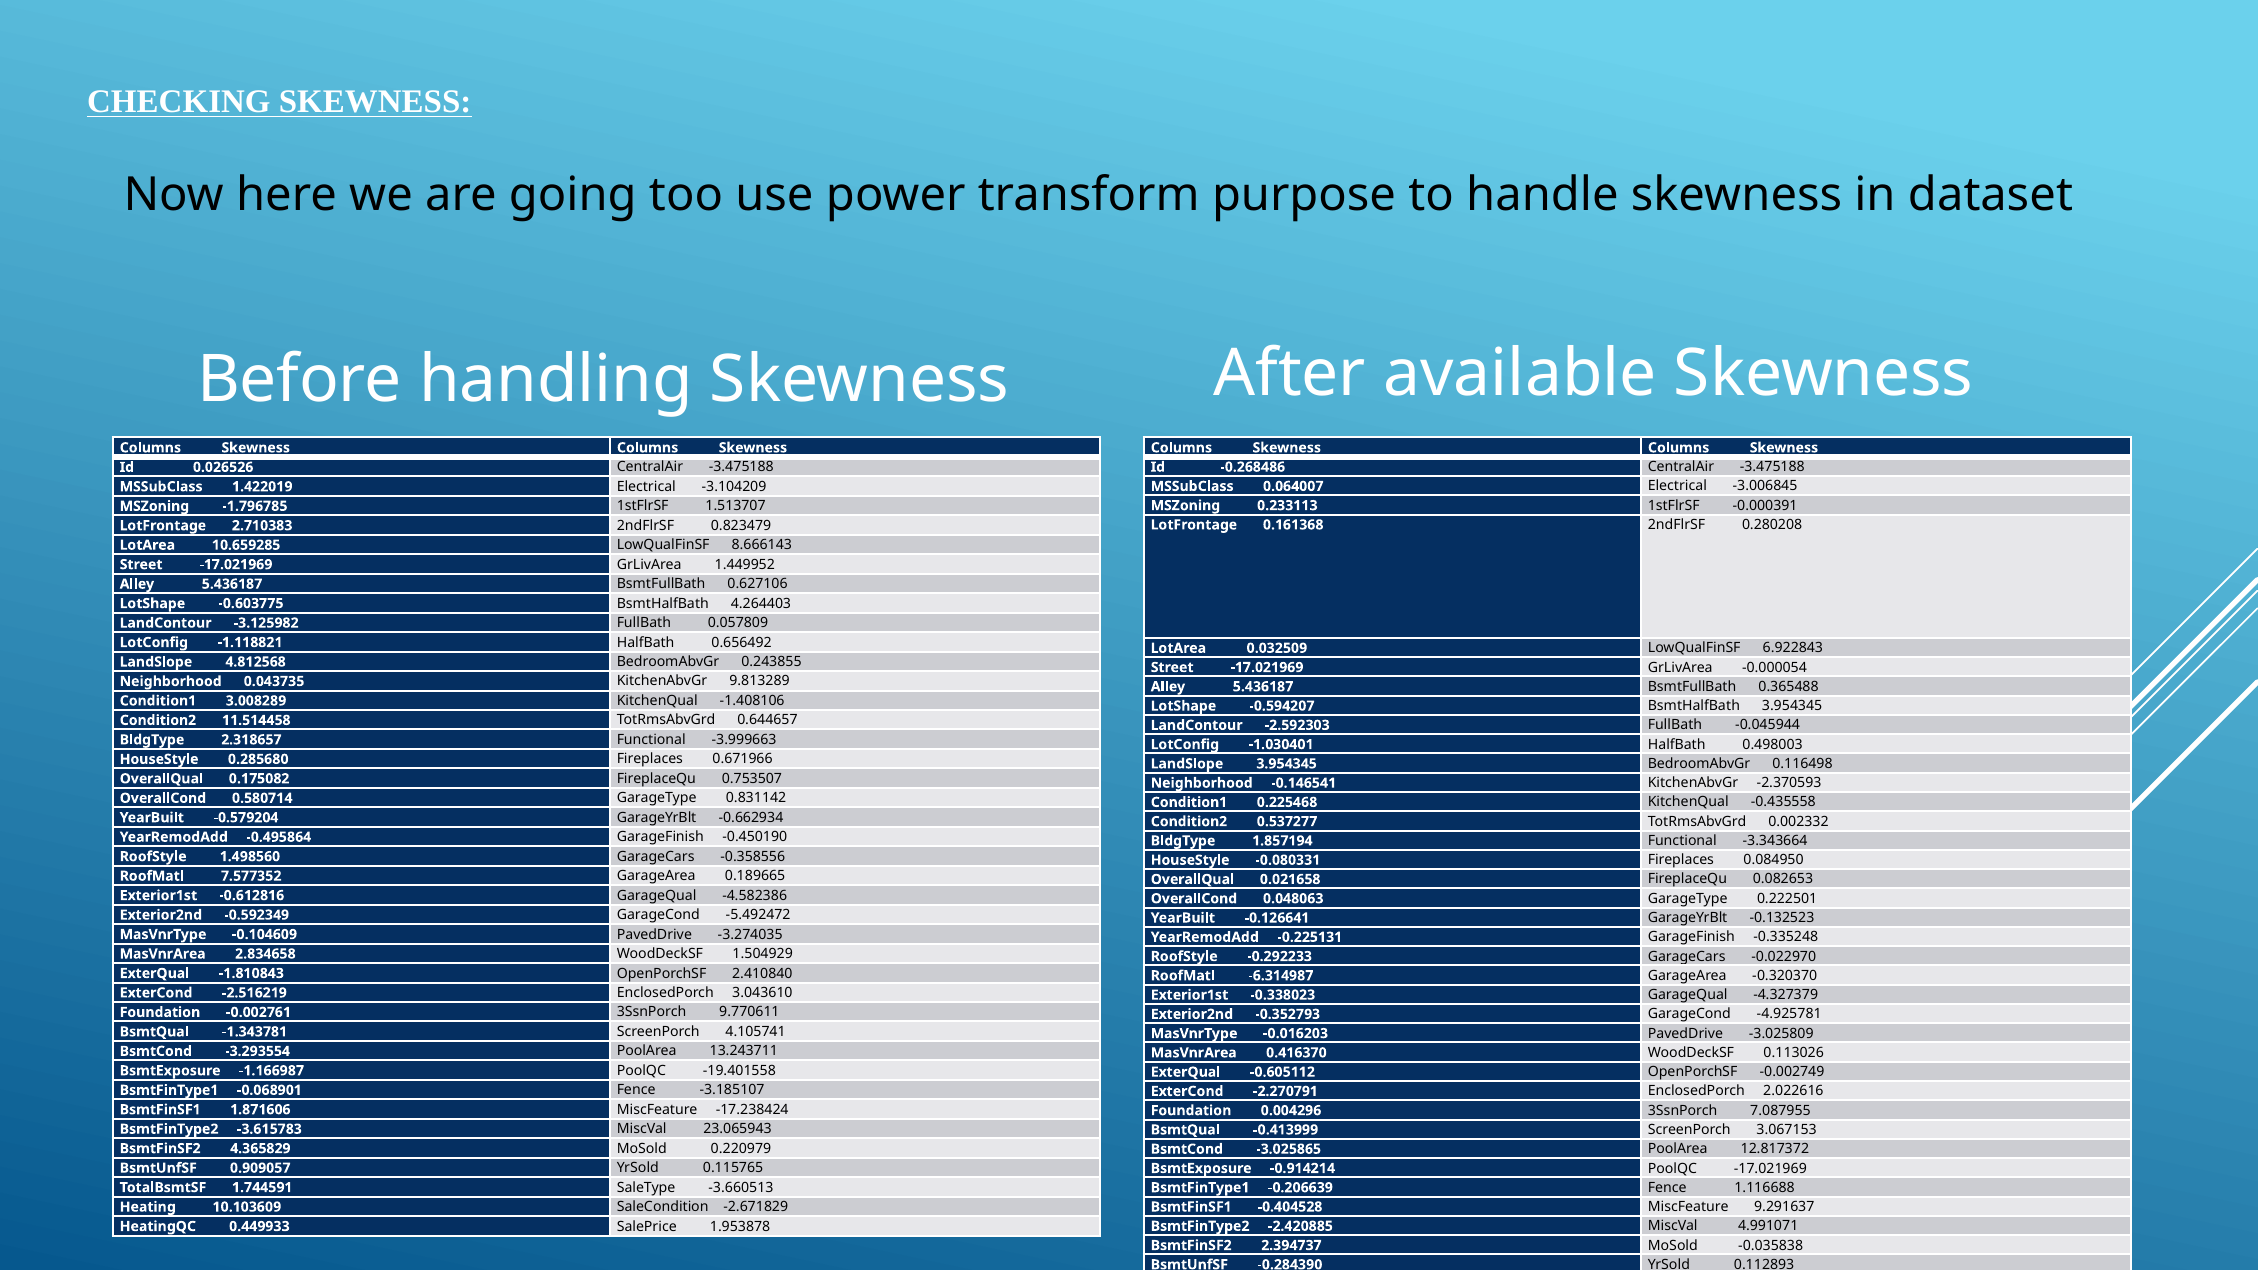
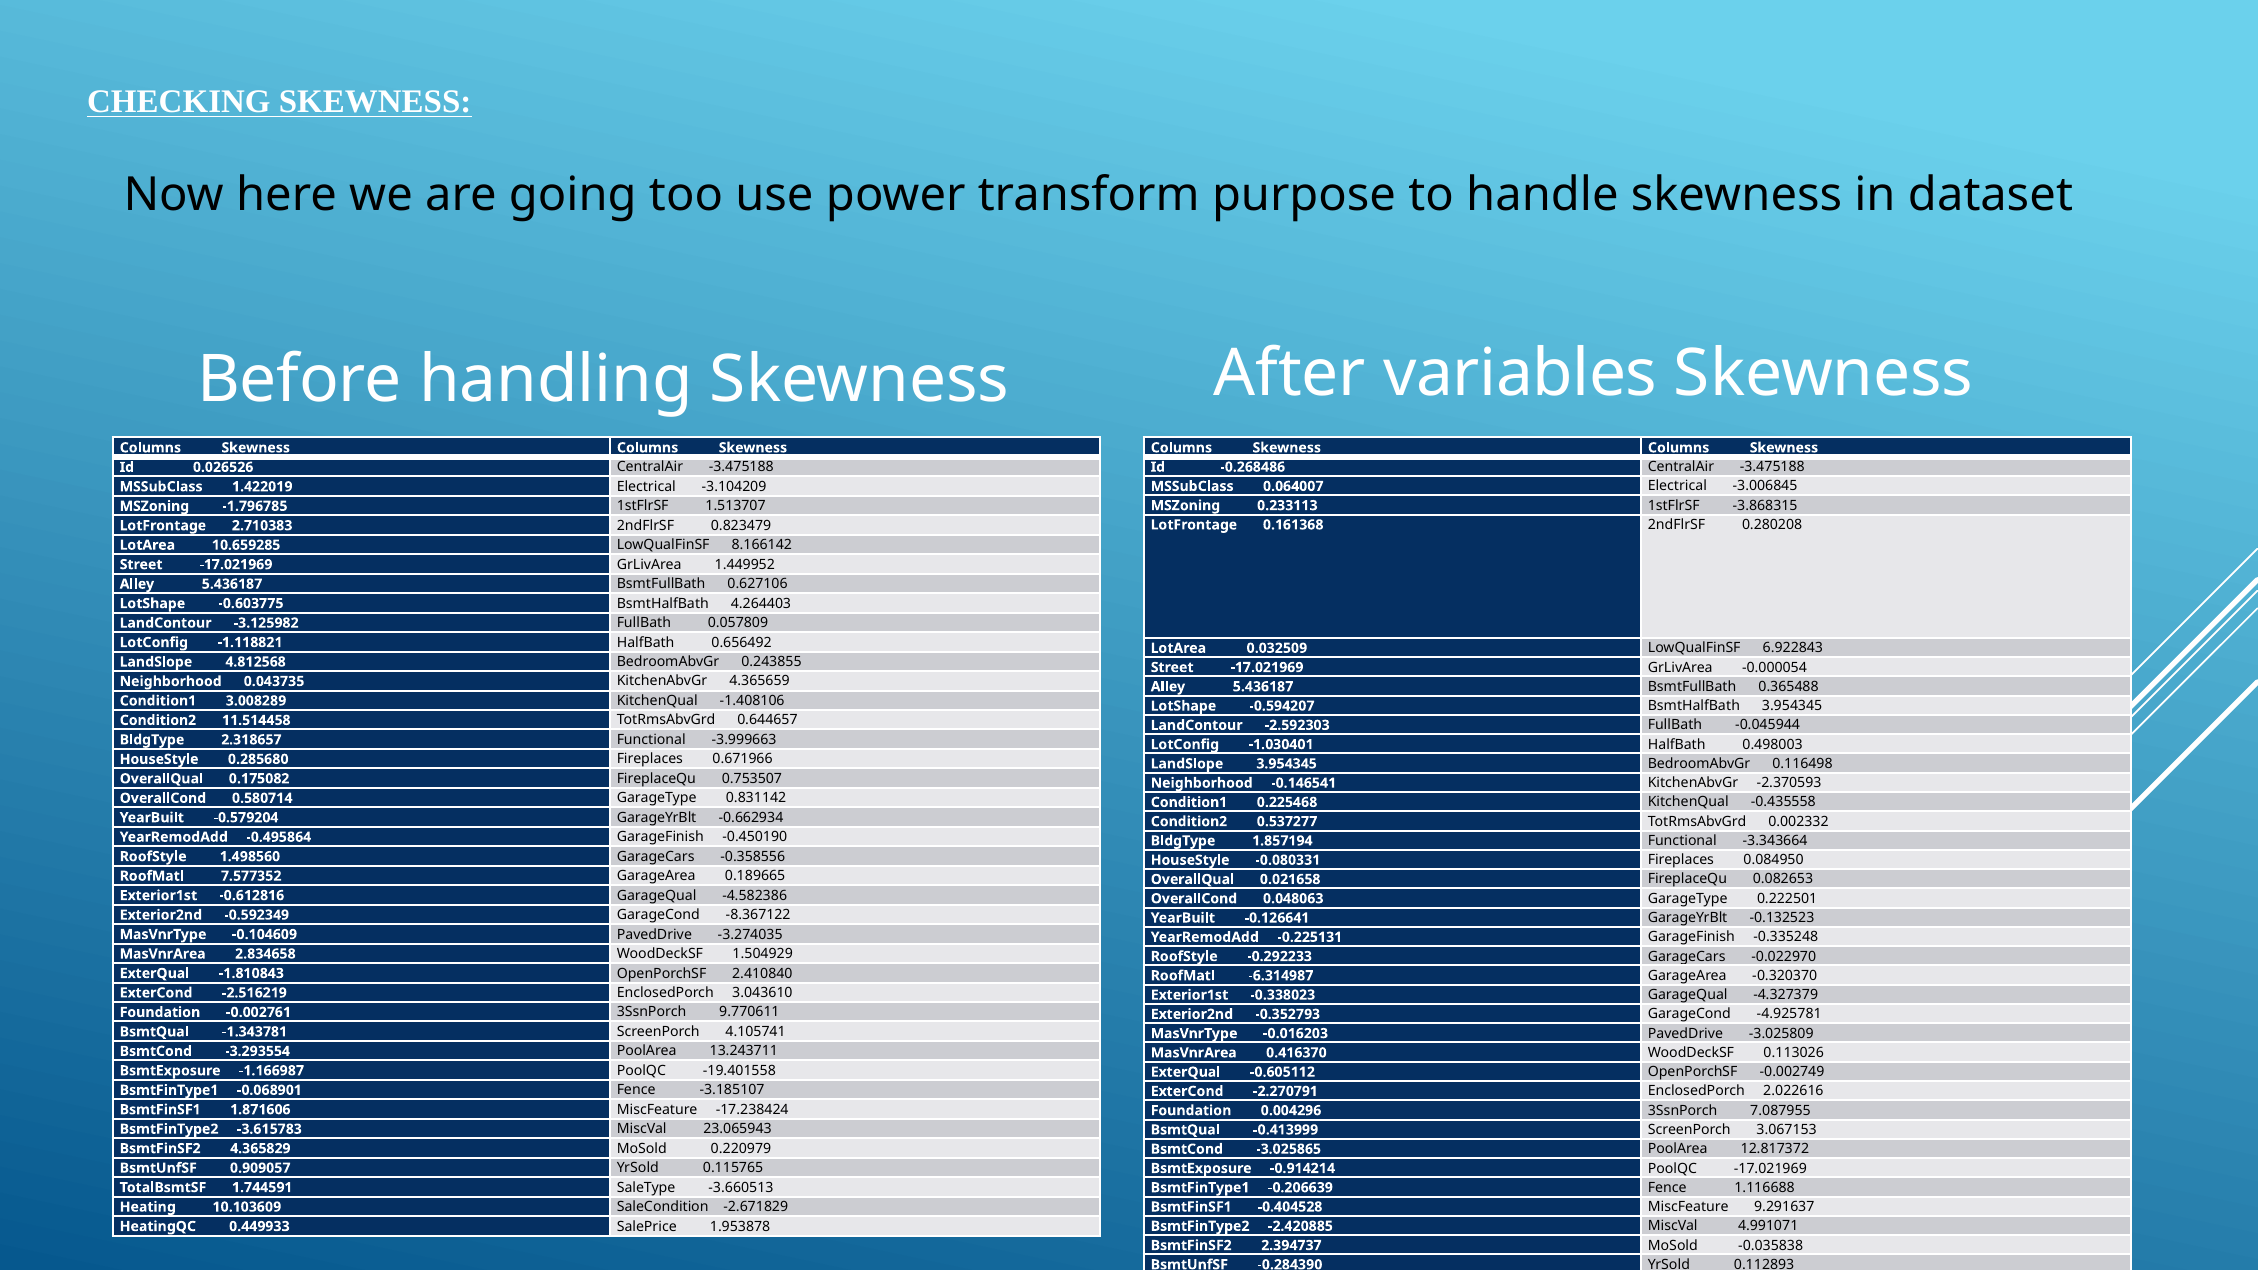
available: available -> variables (1520, 374)
-0.000391: -0.000391 -> -3.868315 (1765, 506)
8.666143: 8.666143 -> 8.166142 (762, 545)
9.813289: 9.813289 -> 4.365659 (760, 682)
-5.492472: -5.492472 -> -8.367122 (758, 915)
